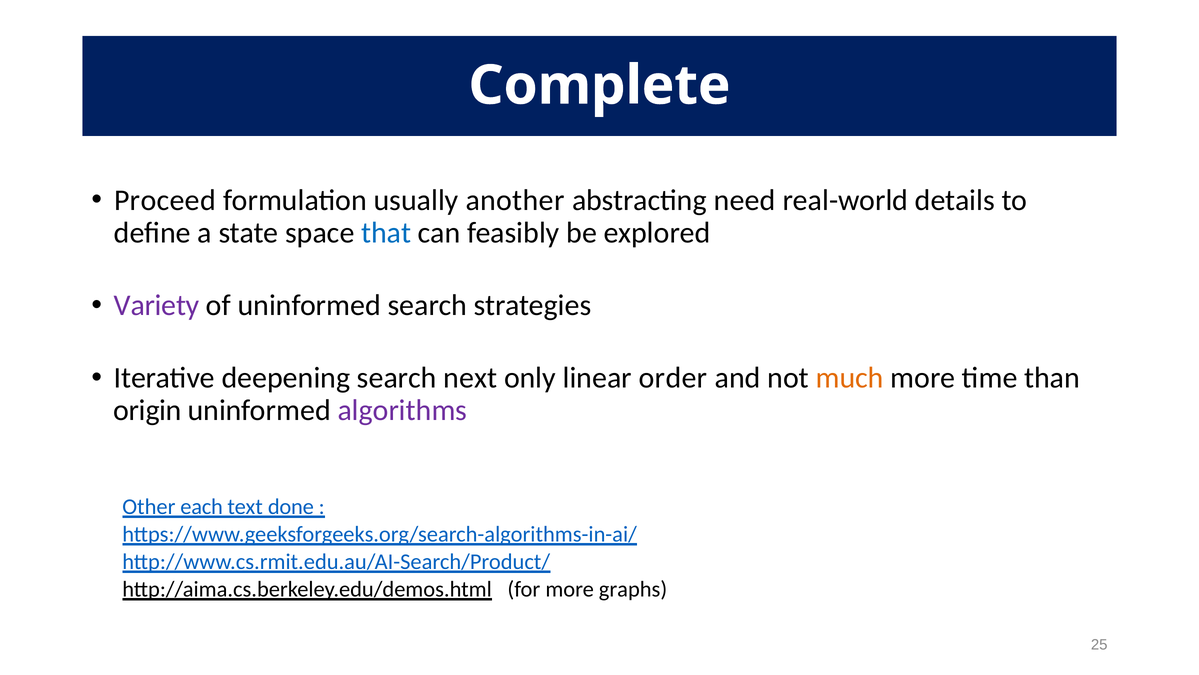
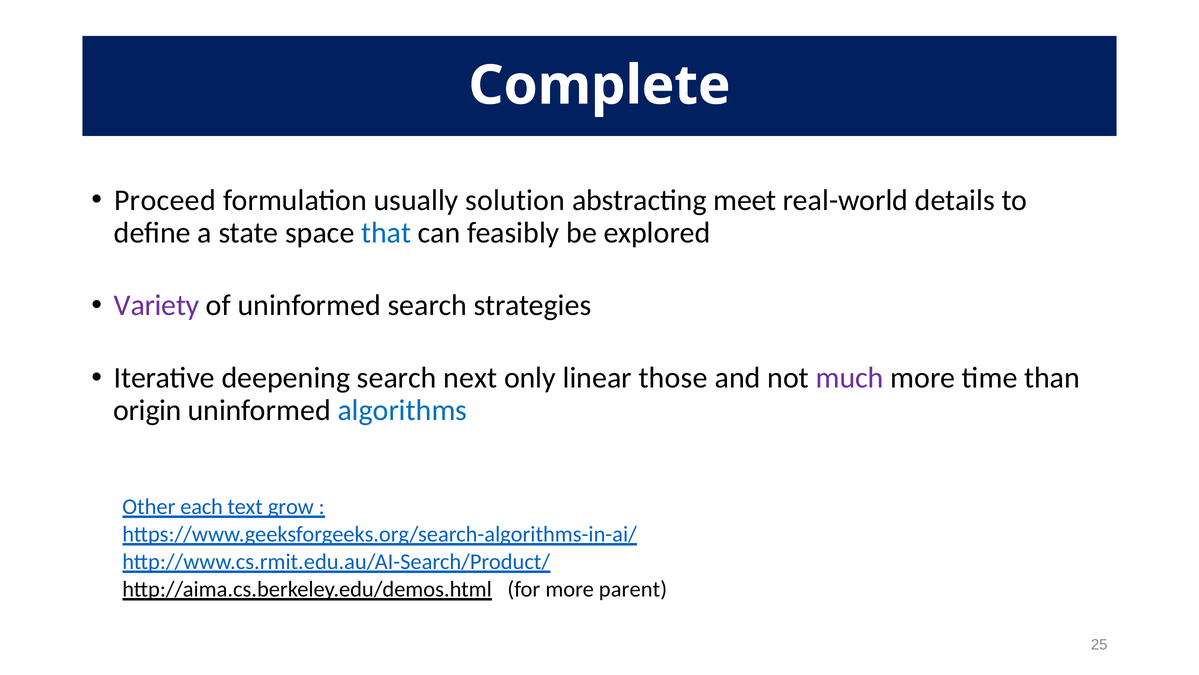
another: another -> solution (515, 200)
need: need -> meet (745, 200)
order: order -> those (673, 378)
much colour: orange -> purple (850, 378)
algorithms colour: purple -> blue (402, 410)
done: done -> grow (291, 507)
graphs: graphs -> parent (633, 589)
